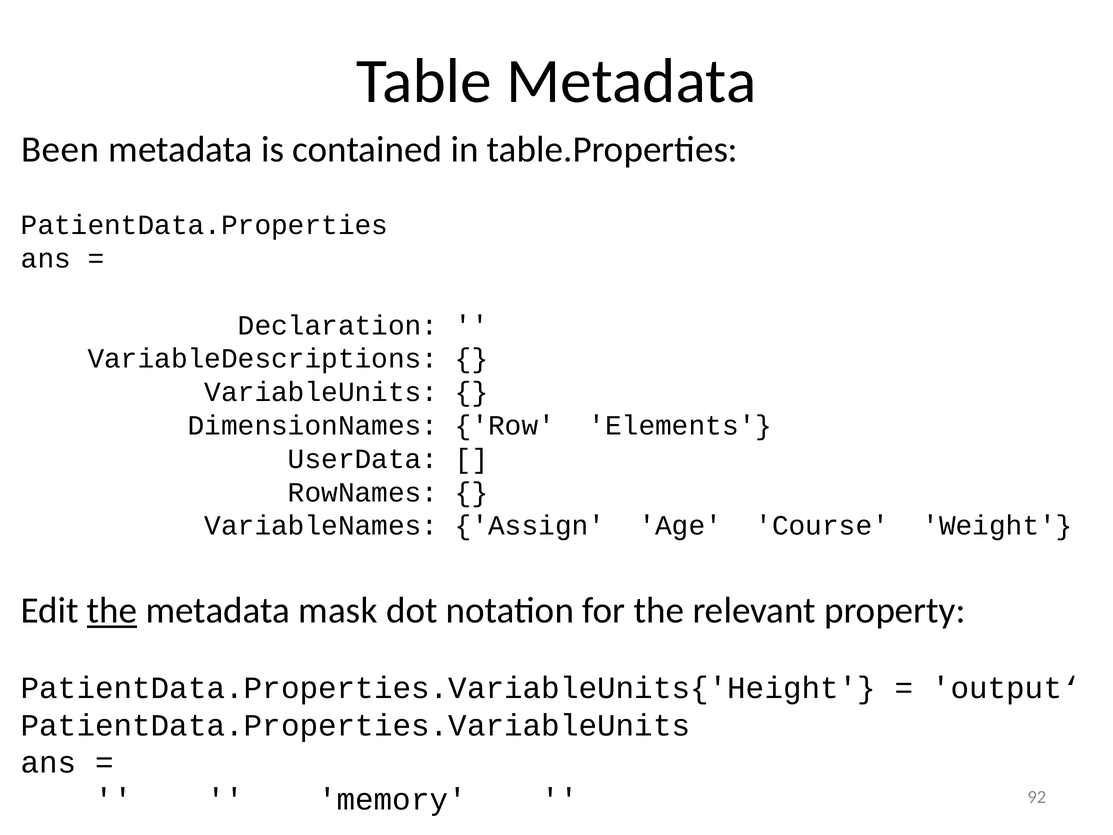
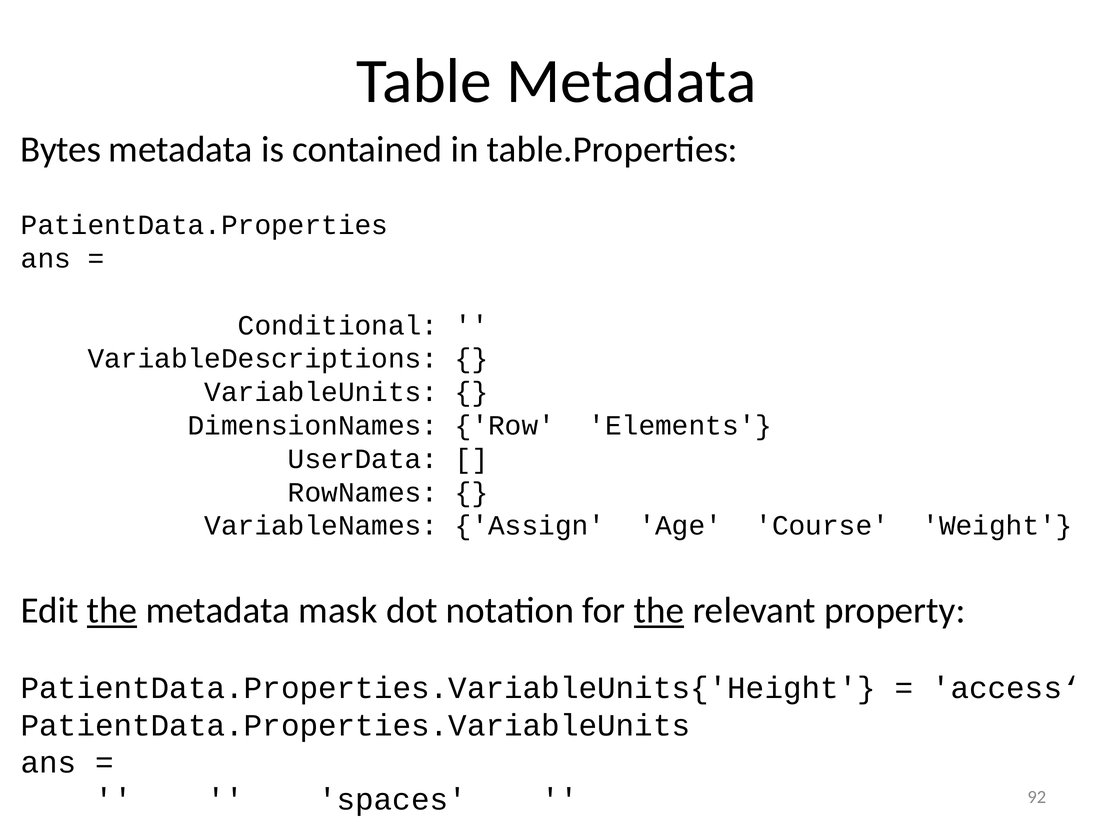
Been: Been -> Bytes (61, 150)
Declaration: Declaration -> Conditional (338, 325)
the underline: none -> present (659, 611)
output‘: output‘ -> access‘ (1006, 688)
memory: memory -> spaces (392, 799)
